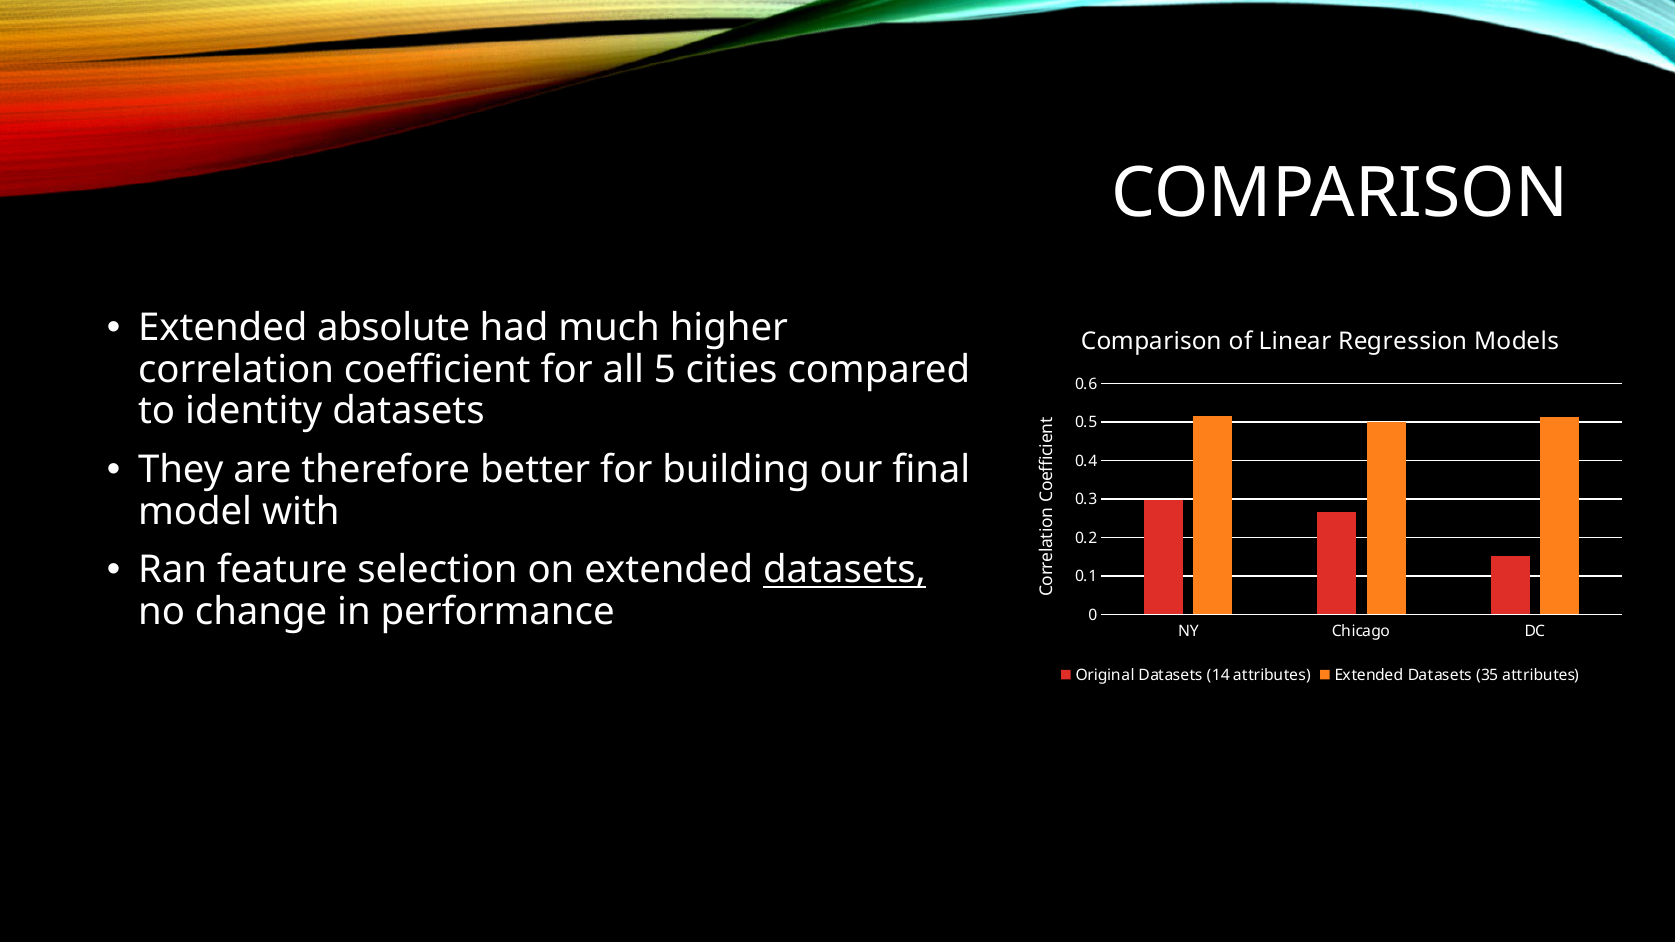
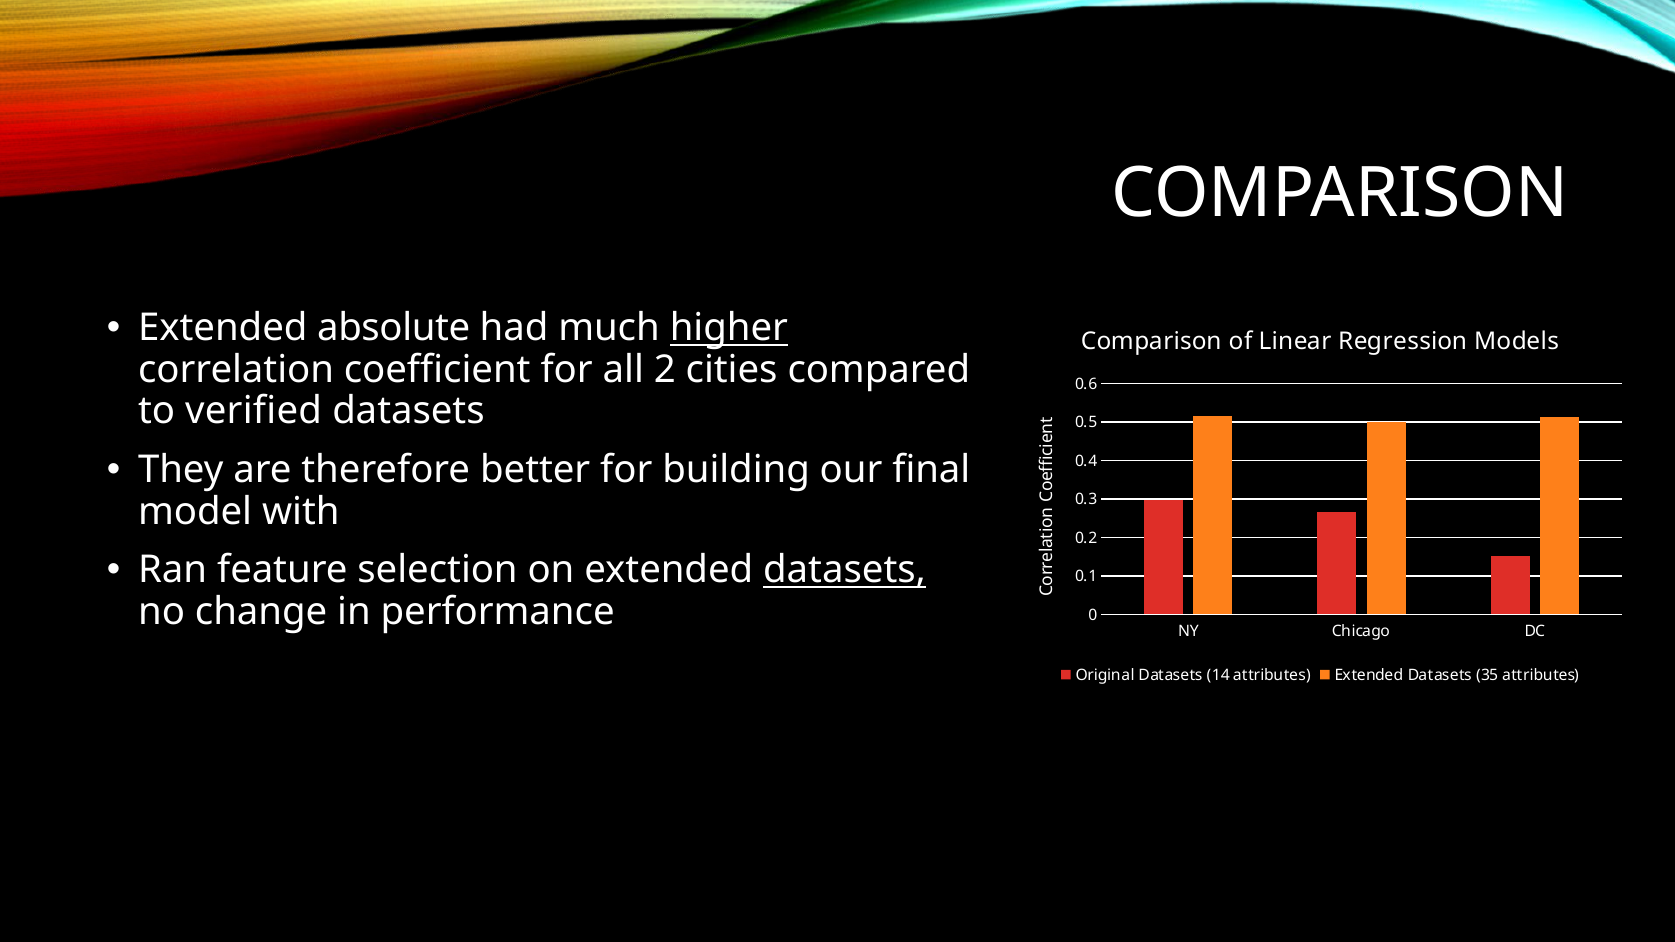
higher underline: none -> present (729, 328)
5: 5 -> 2 (665, 370)
identity: identity -> verified (254, 411)
